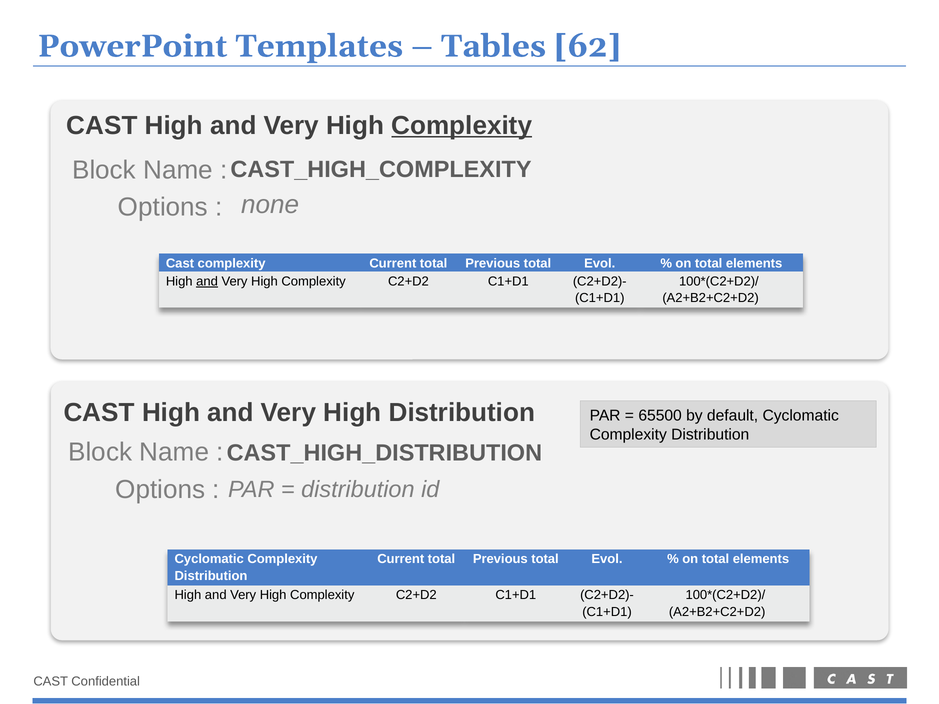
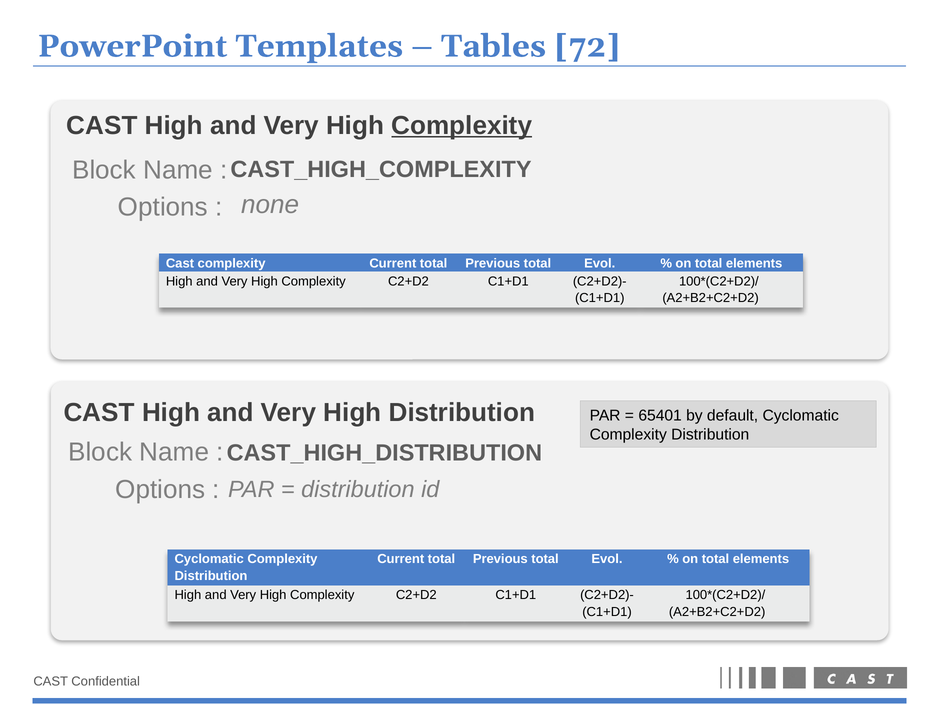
62: 62 -> 72 (587, 46)
and underline: present -> none (207, 281)
65500: 65500 -> 65401 (660, 416)
